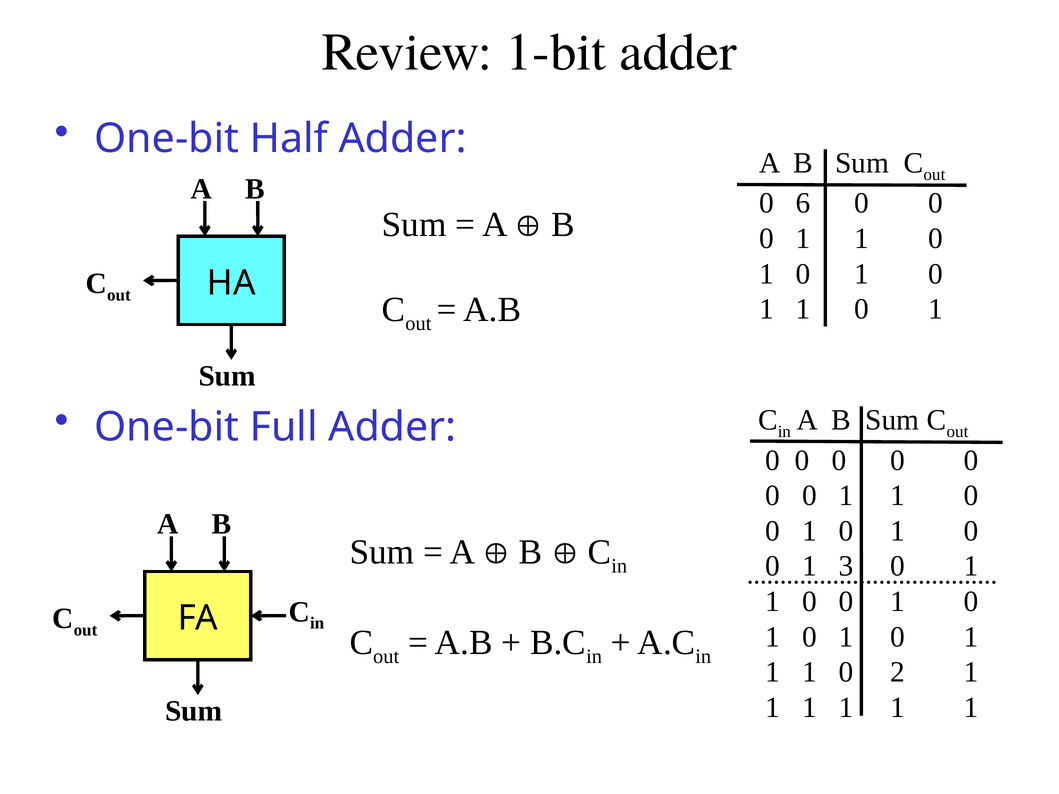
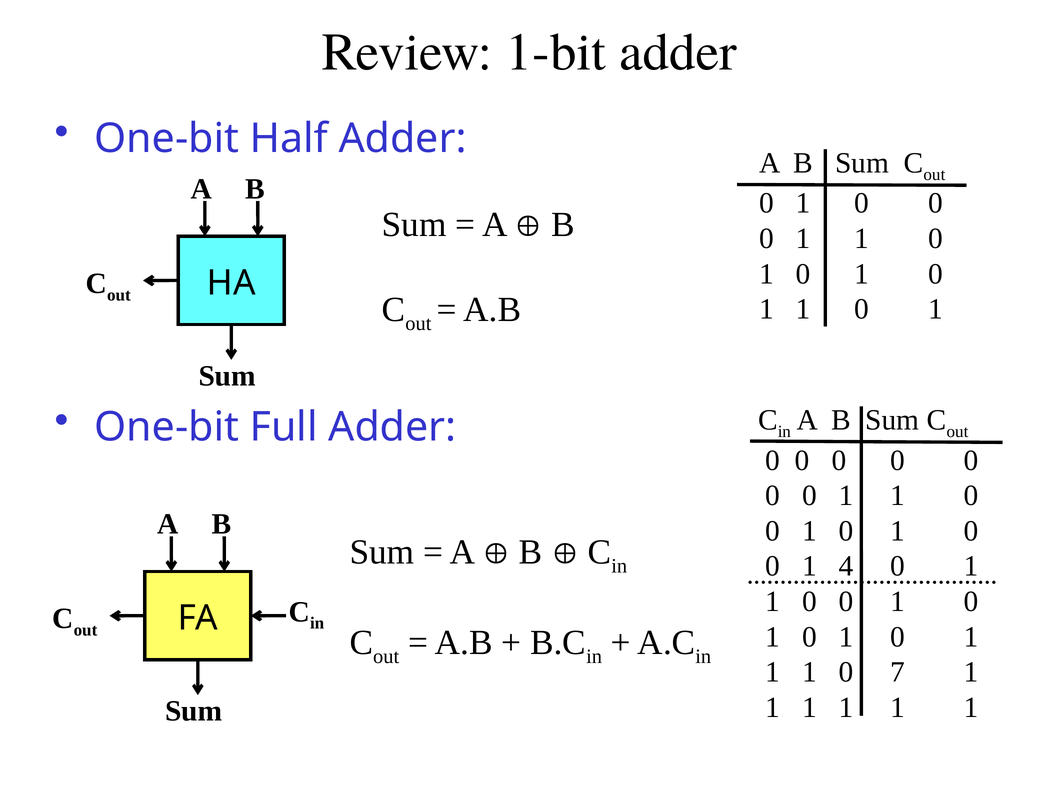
6: 6 -> 1 (803, 203)
3: 3 -> 4 (846, 566)
2: 2 -> 7 (898, 672)
